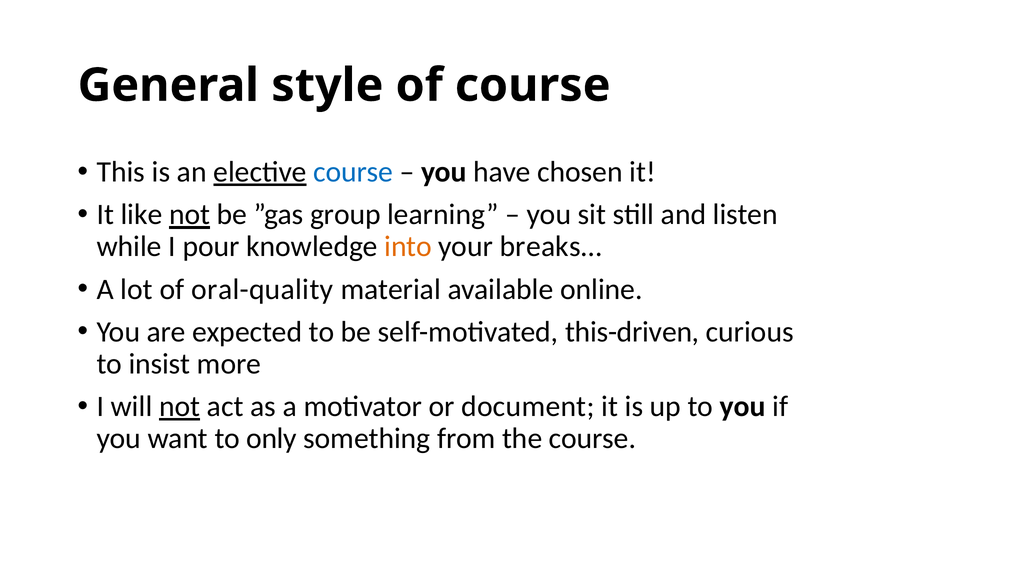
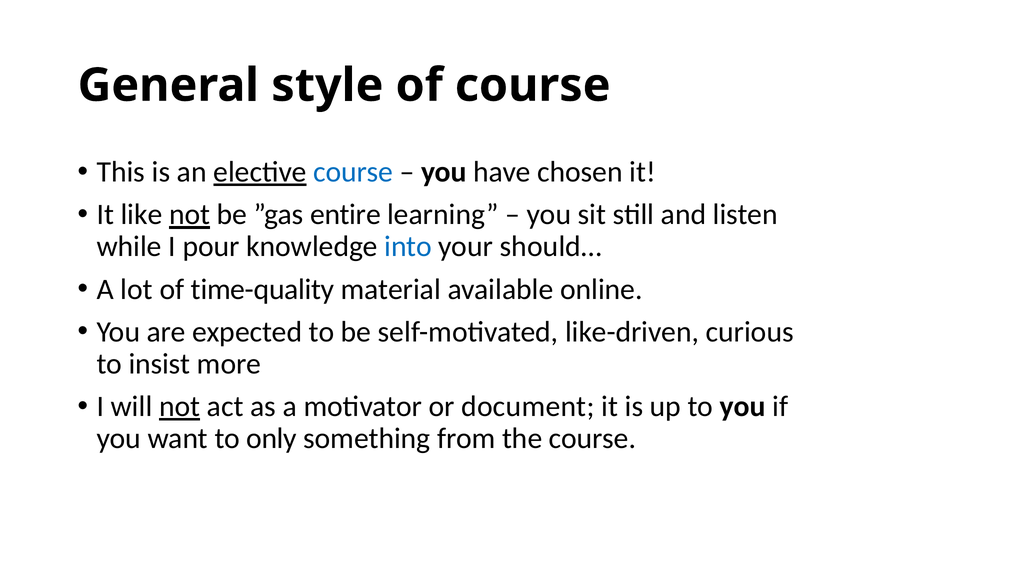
group: group -> entire (345, 215)
into colour: orange -> blue (408, 247)
breaks…: breaks… -> should… (551, 247)
oral-quality: oral-quality -> time-quality (263, 290)
this-driven: this-driven -> like-driven (632, 332)
